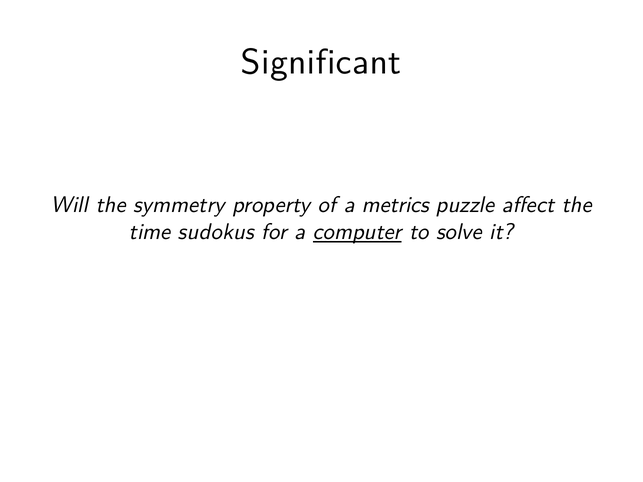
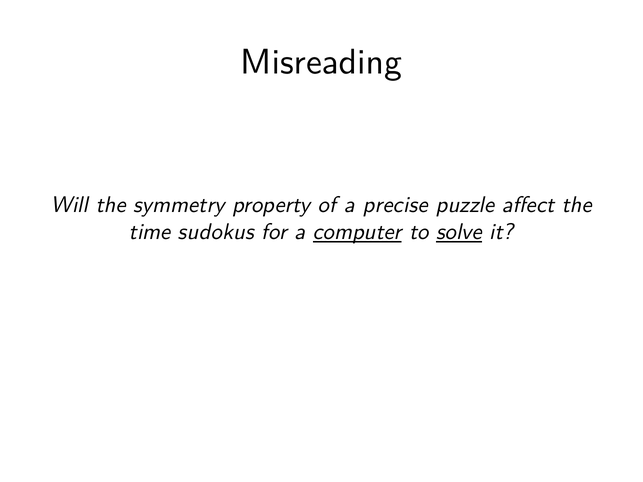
Significant: Significant -> Misreading (321, 62)
metrics: metrics -> precise (395, 205)
solve underline: none -> present (459, 232)
